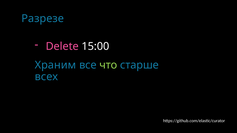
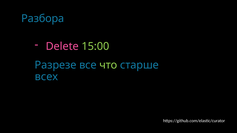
Разрезе: Разрезе -> Разбора (43, 19)
15:00 colour: white -> light green (95, 46)
Храним: Храним -> Разрезе (55, 65)
